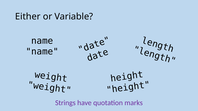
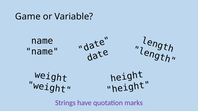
Either: Either -> Game (28, 17)
